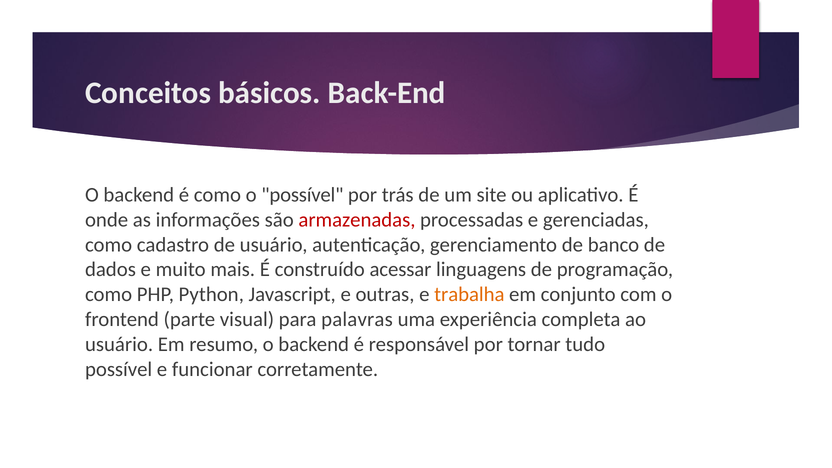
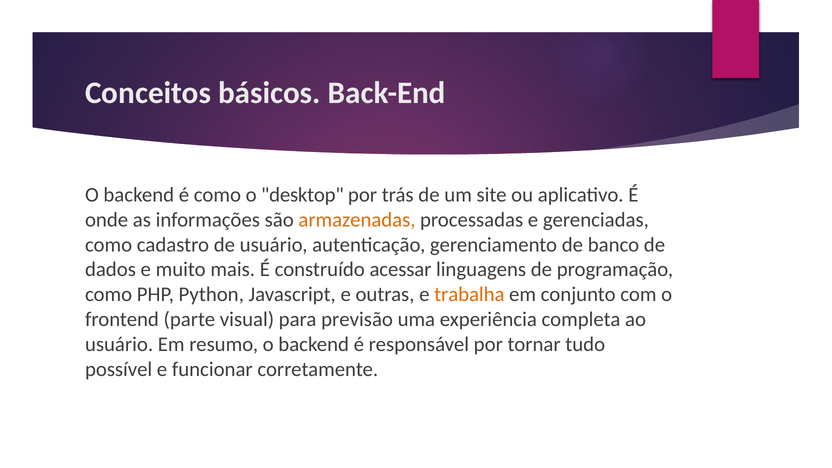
o possível: possível -> desktop (302, 195)
armazenadas colour: red -> orange (357, 220)
palavras: palavras -> previsão (357, 320)
